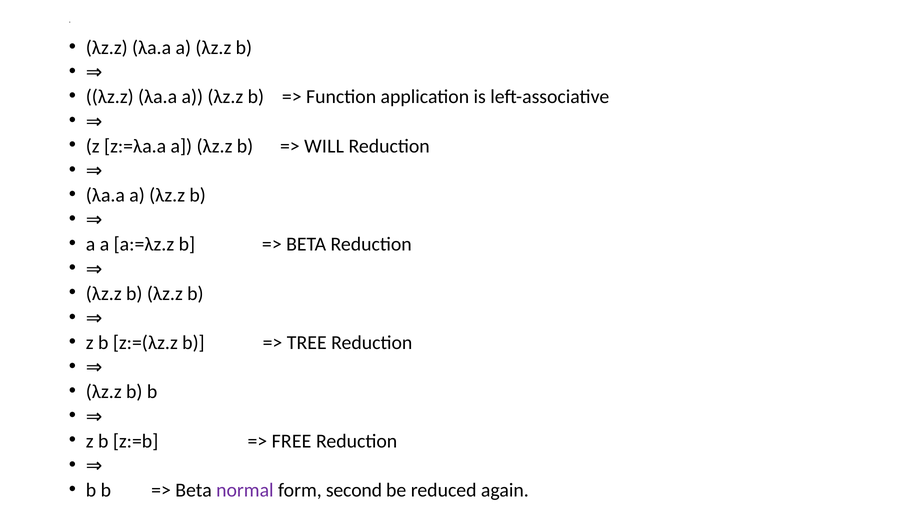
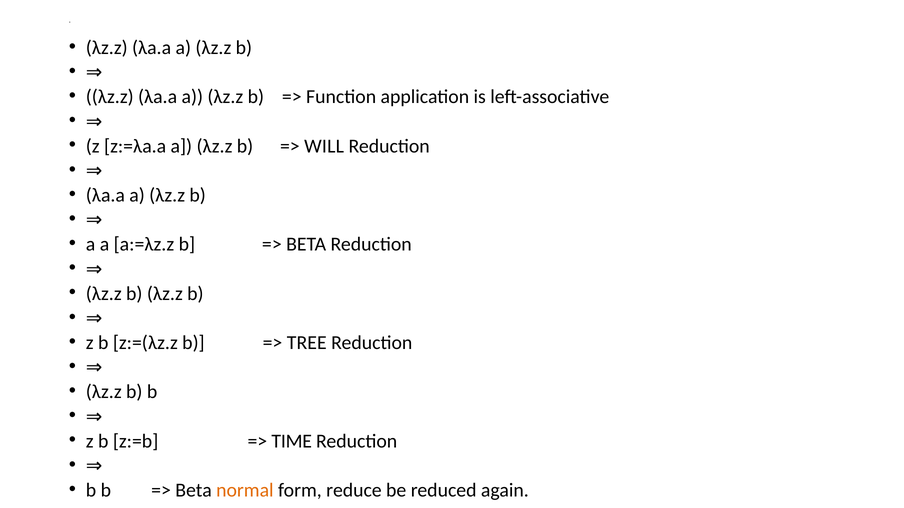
FREE: FREE -> TIME (292, 442)
normal colour: purple -> orange (245, 491)
second: second -> reduce (354, 491)
